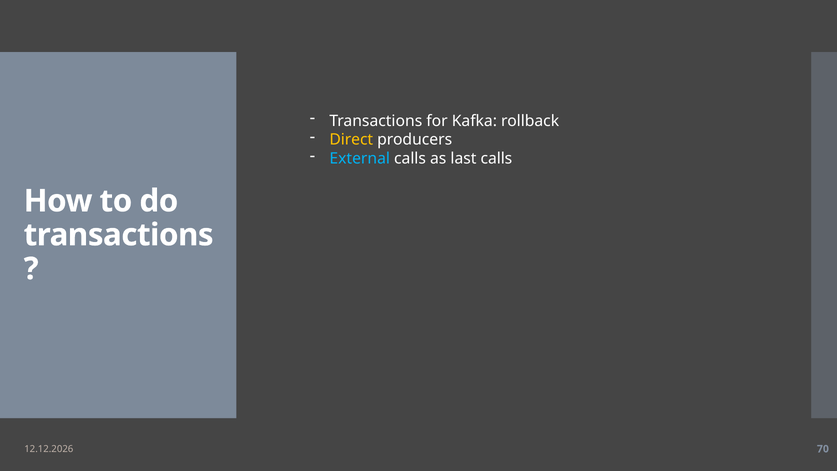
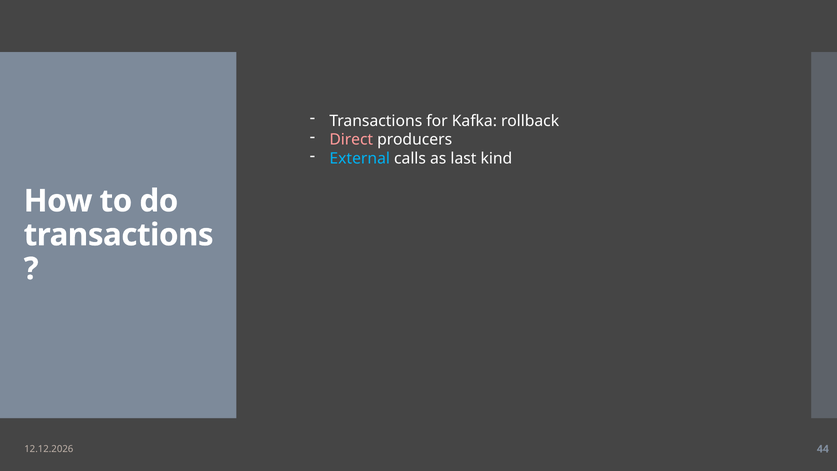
Direct colour: yellow -> pink (351, 140)
last calls: calls -> kind (496, 158)
70: 70 -> 44 (823, 449)
